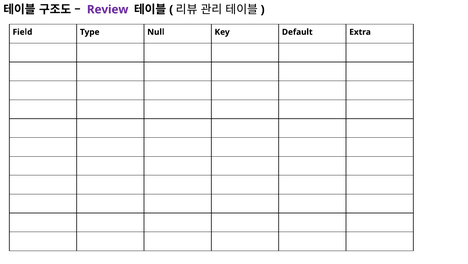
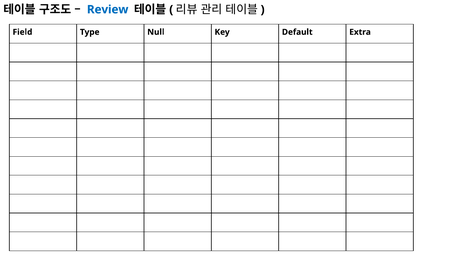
Review colour: purple -> blue (108, 10)
